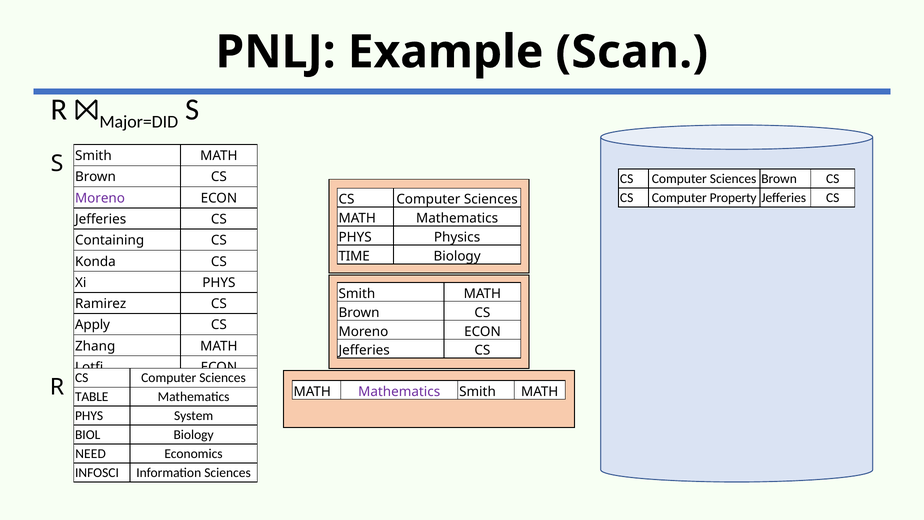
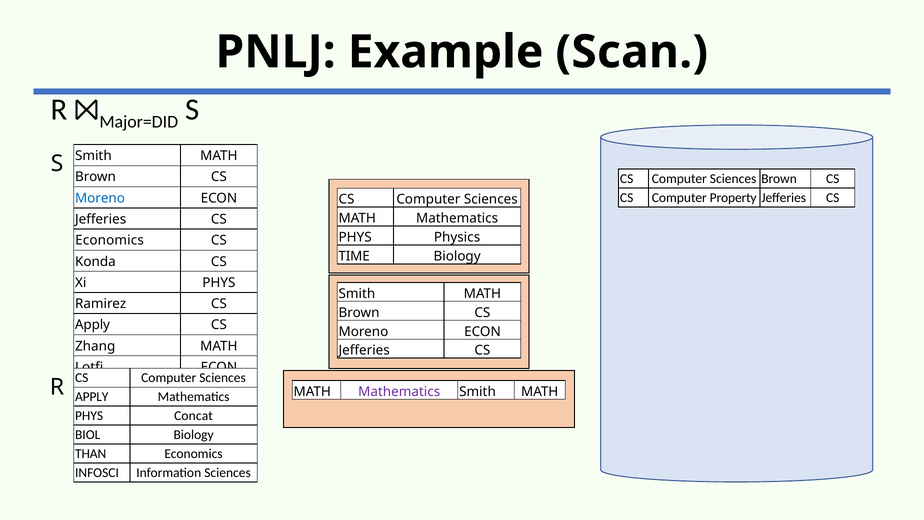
Moreno colour: purple -> blue (100, 198)
Containing: Containing -> Economics (110, 240)
TABLE: TABLE -> APPLY (92, 397)
System: System -> Concat (194, 416)
NEED: NEED -> THAN (91, 454)
